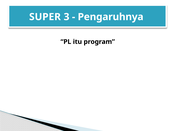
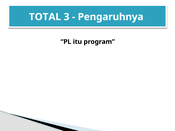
SUPER: SUPER -> TOTAL (45, 17)
